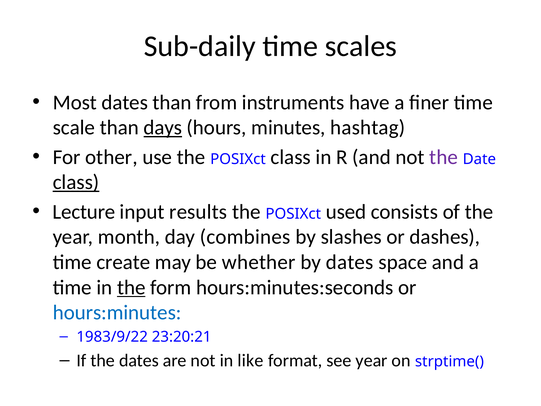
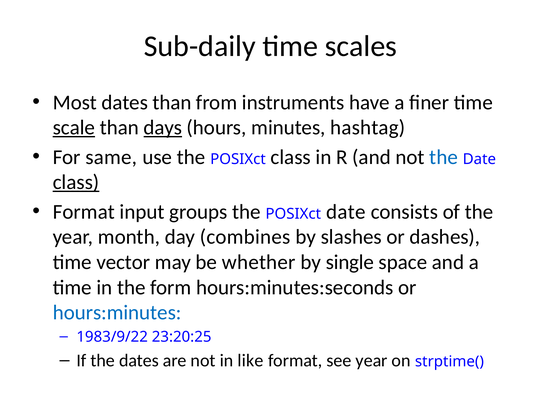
scale underline: none -> present (74, 128)
other: other -> same (111, 157)
the colour: purple -> blue (444, 157)
Lecture: Lecture -> Format (84, 212)
results: results -> groups (198, 212)
POSIXct used: used -> date (346, 212)
create: create -> vector (123, 262)
by dates: dates -> single (350, 262)
the underline: present -> none (131, 287)
23:20:21: 23:20:21 -> 23:20:25 (182, 337)
